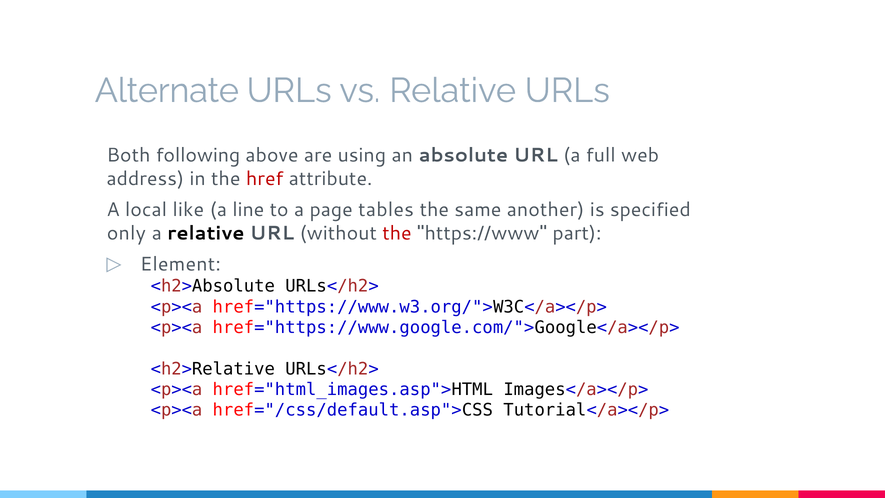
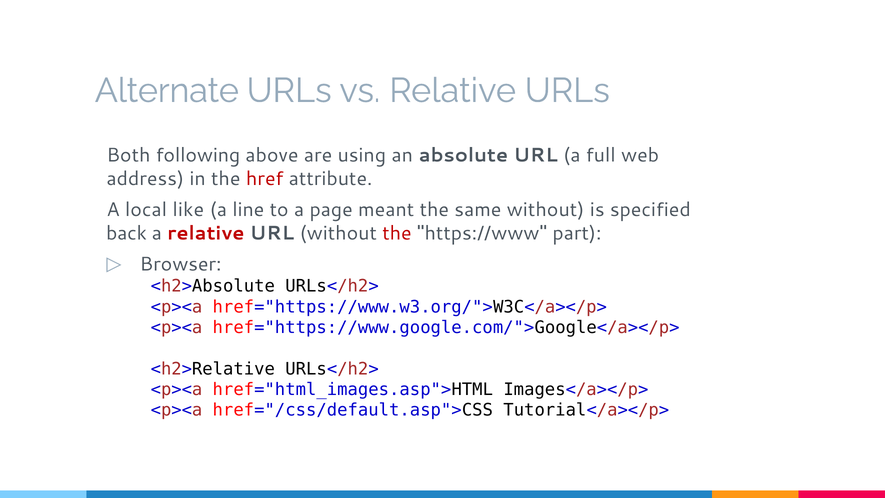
tables: tables -> meant (386, 210)
same another: another -> without (546, 210)
only: only -> back (126, 233)
relative colour: black -> red (206, 233)
Element: Element -> Browser (181, 264)
